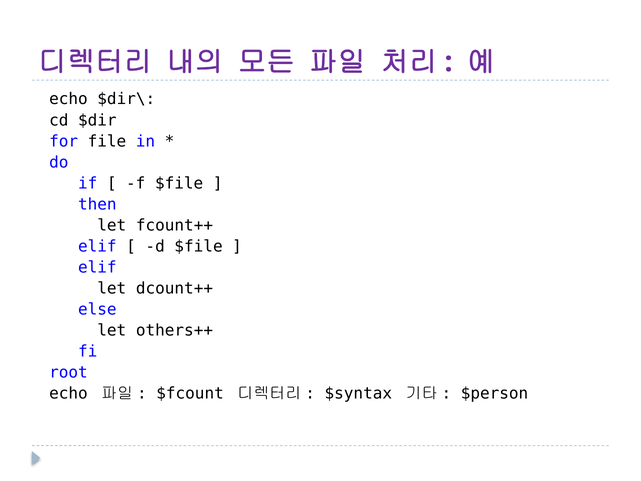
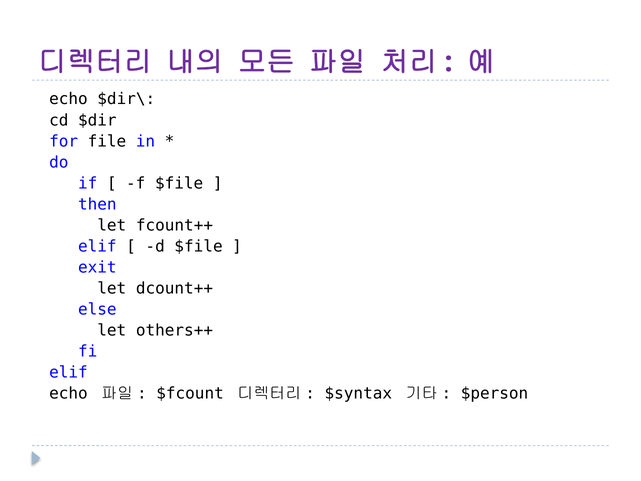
elif: elif -> exit (97, 267)
root: root -> elif (68, 372)
